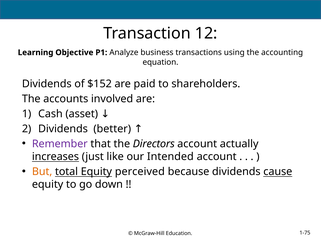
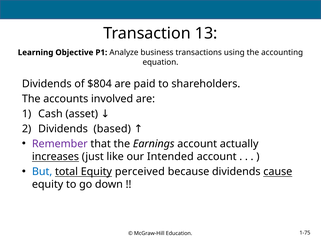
12: 12 -> 13 (206, 33)
$152: $152 -> $804 (100, 84)
better: better -> based (112, 129)
Directors: Directors -> Earnings (154, 144)
But colour: orange -> blue (42, 171)
